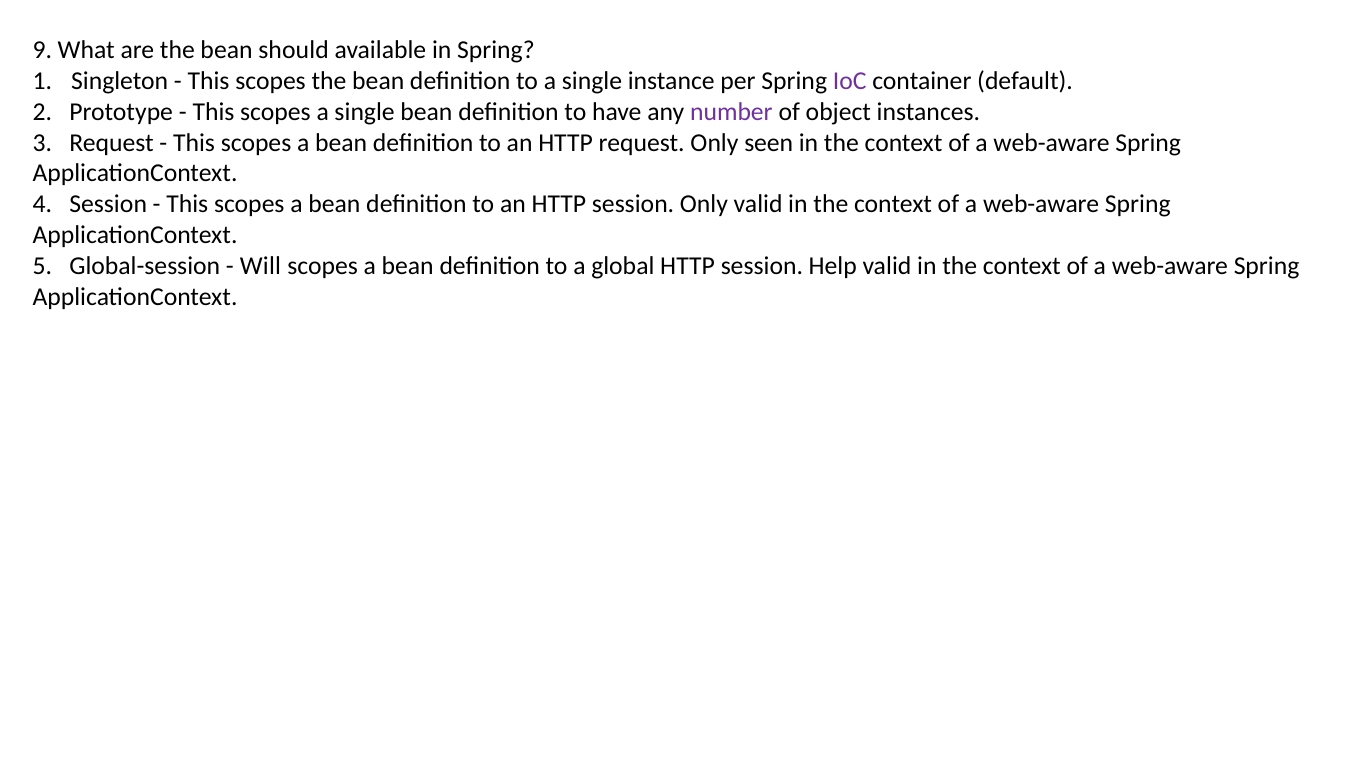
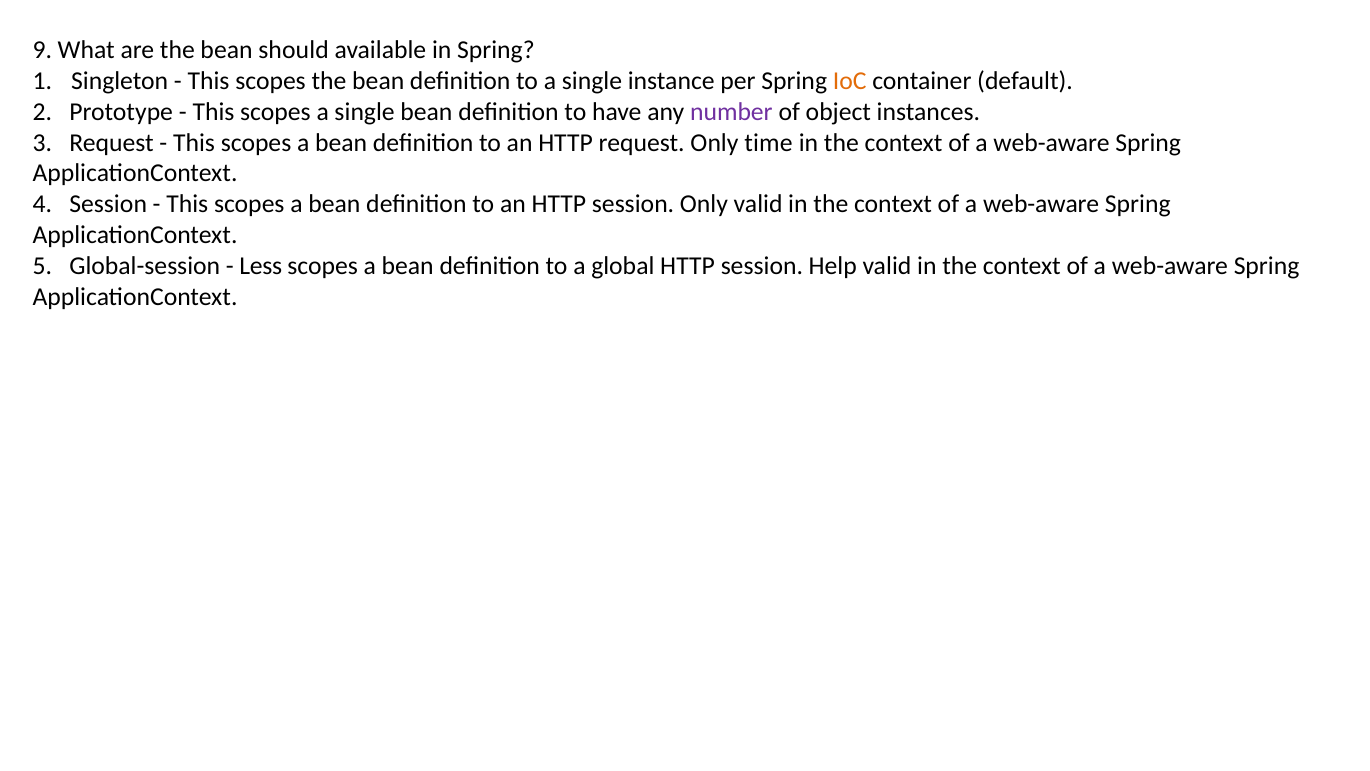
IoC colour: purple -> orange (850, 81)
seen: seen -> time (769, 142)
Will: Will -> Less (261, 266)
